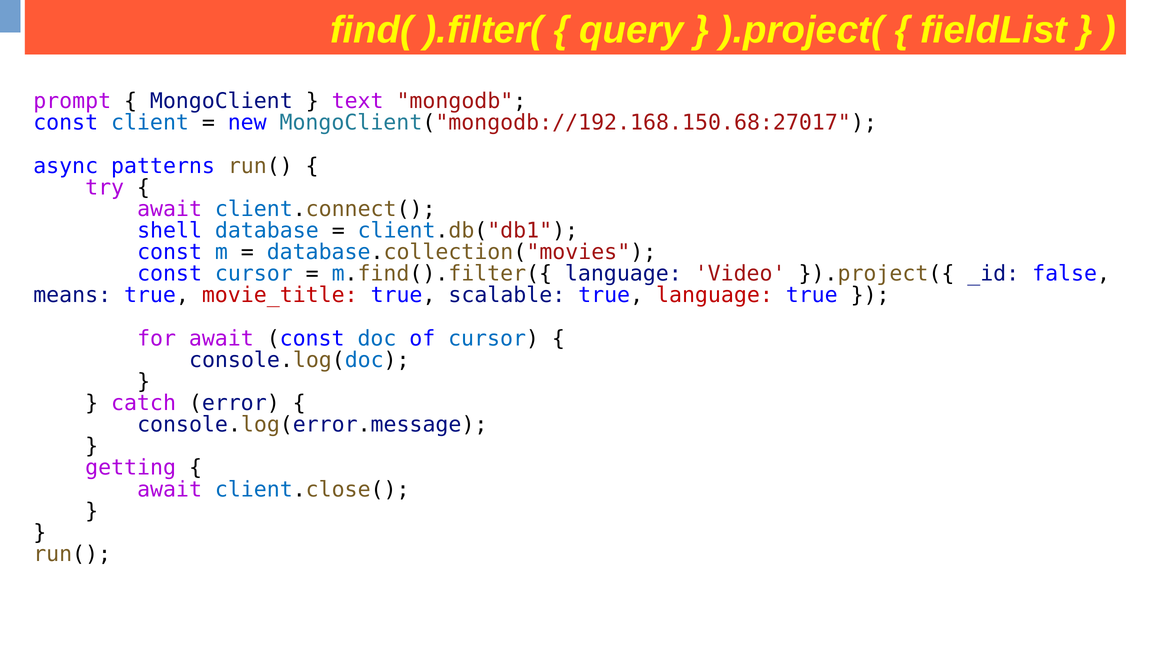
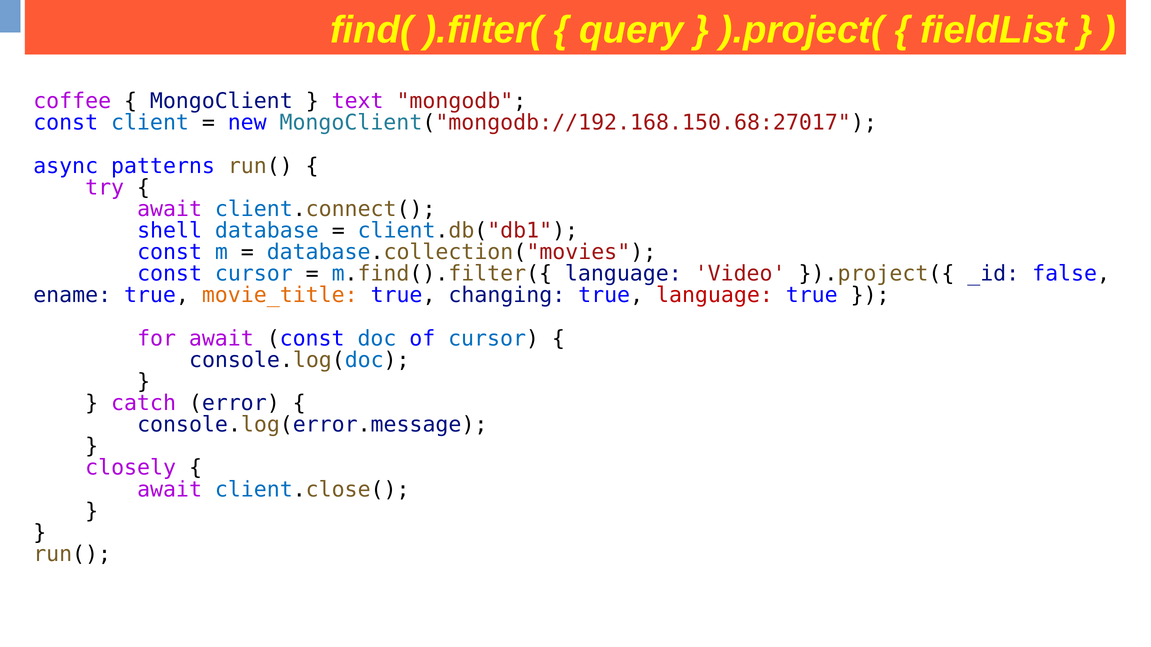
prompt: prompt -> coffee (72, 101)
means: means -> ename (72, 296)
movie_title colour: red -> orange (280, 296)
scalable: scalable -> changing (507, 296)
getting: getting -> closely (131, 468)
